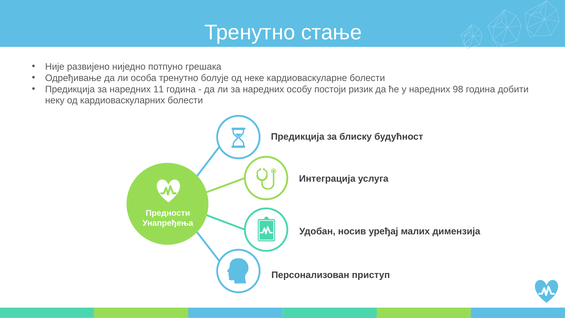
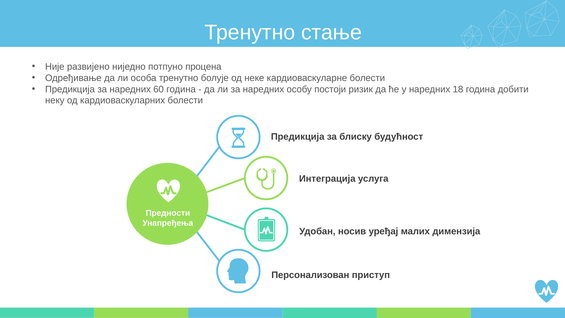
грешака: грешака -> процена (203, 67)
11: 11 -> 60 (159, 89)
98: 98 -> 18 (458, 89)
